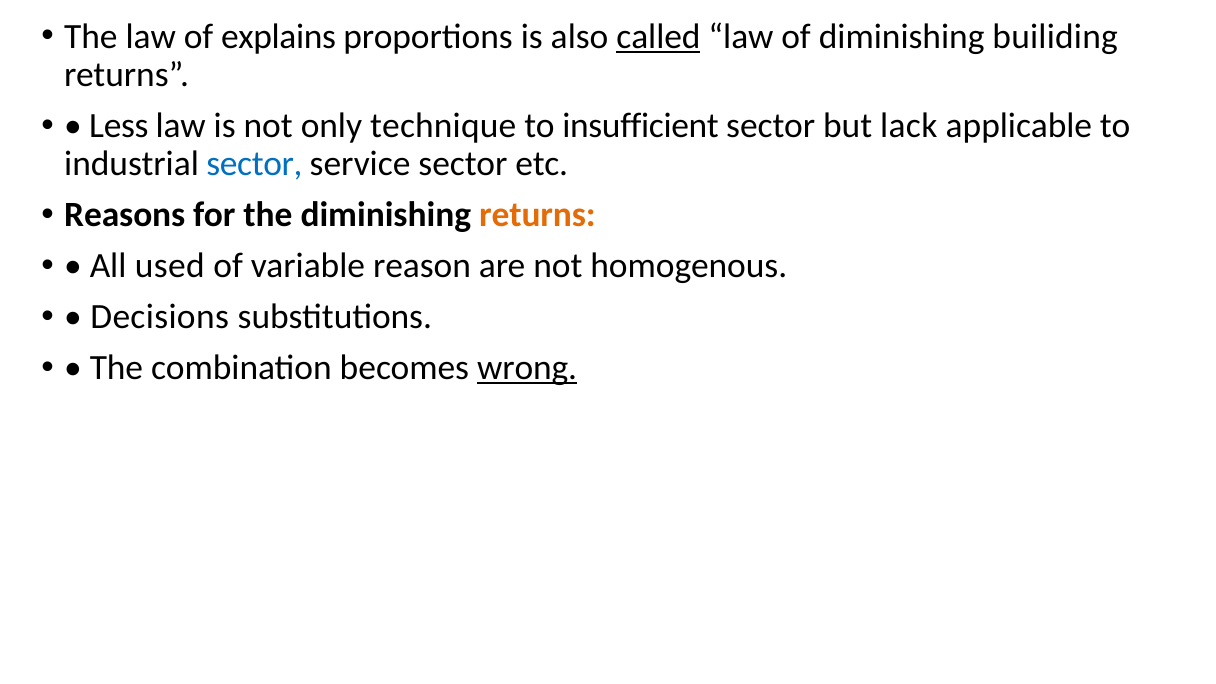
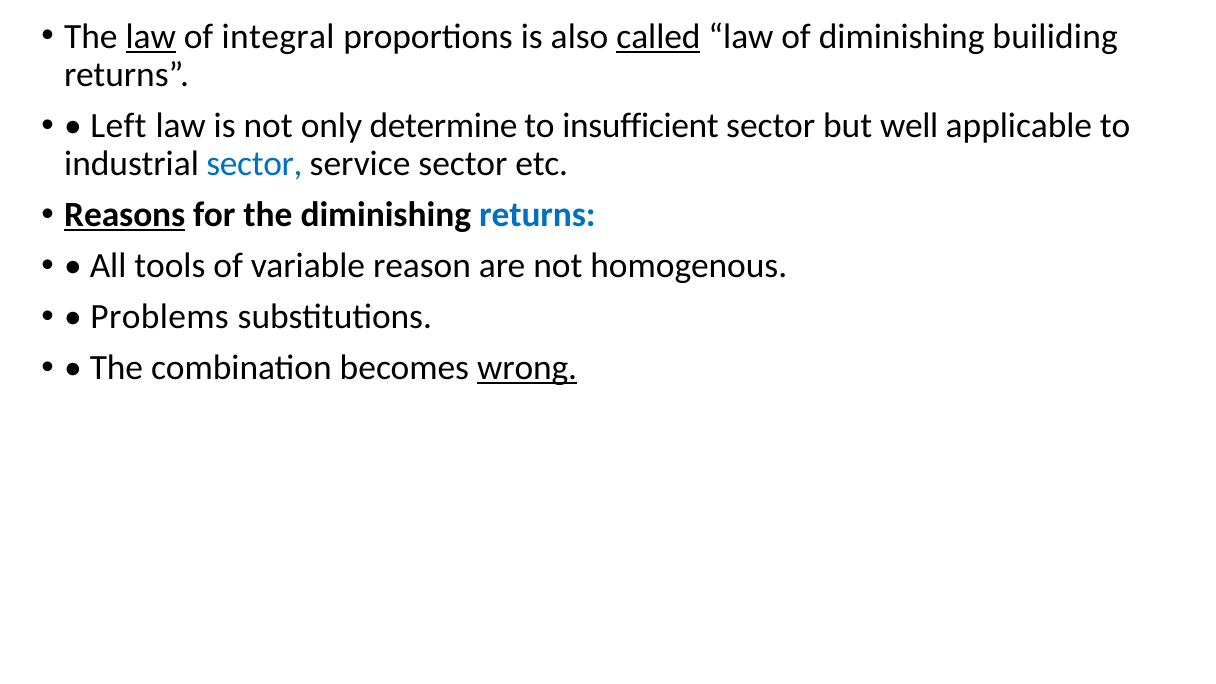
law underline: none -> present (151, 37)
explains: explains -> integral (278, 37)
Less: Less -> Left (118, 126)
technique: technique -> determine (443, 126)
lack: lack -> well (909, 126)
Reasons underline: none -> present (125, 215)
returns colour: orange -> blue (537, 215)
used: used -> tools (170, 266)
Decisions: Decisions -> Problems (160, 317)
